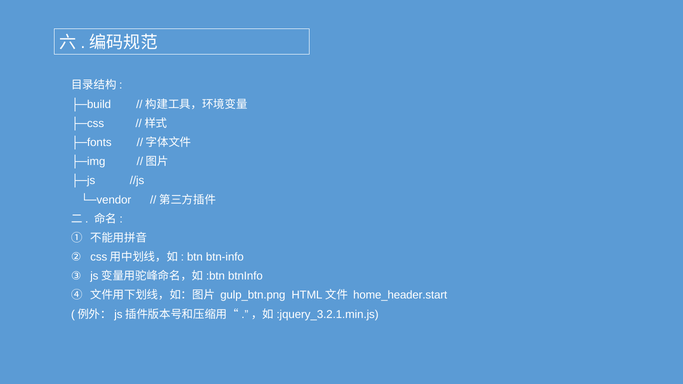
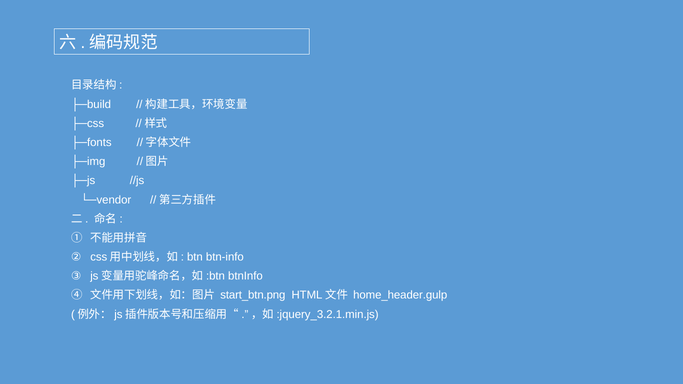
gulp_btn.png: gulp_btn.png -> start_btn.png (253, 295)
home_header.start: home_header.start -> home_header.gulp (400, 295)
